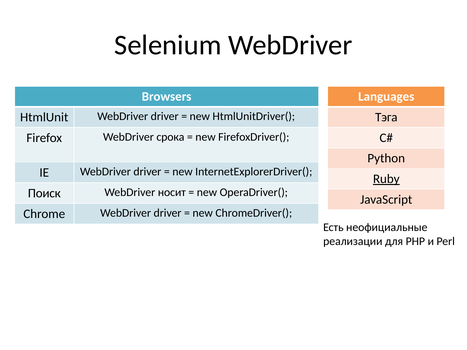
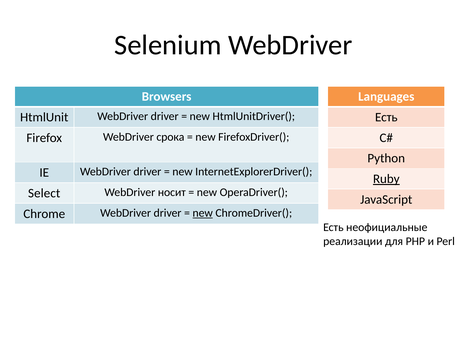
Тэга: Тэга -> Есть (386, 117)
Поиск: Поиск -> Select (44, 193)
new underline: none -> present (203, 213)
